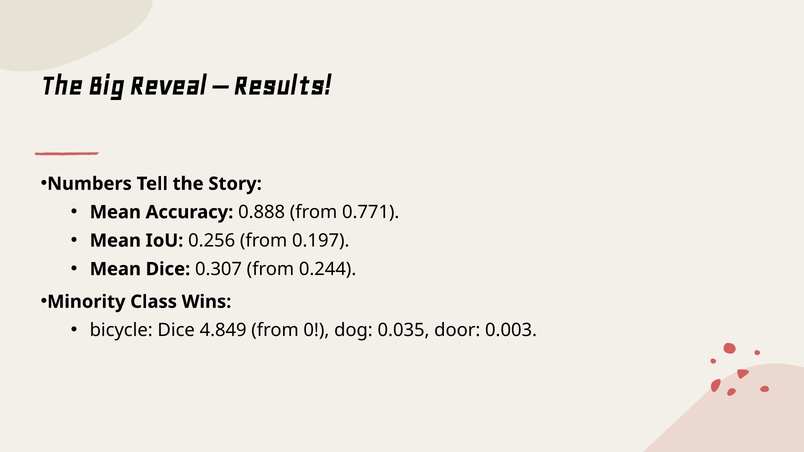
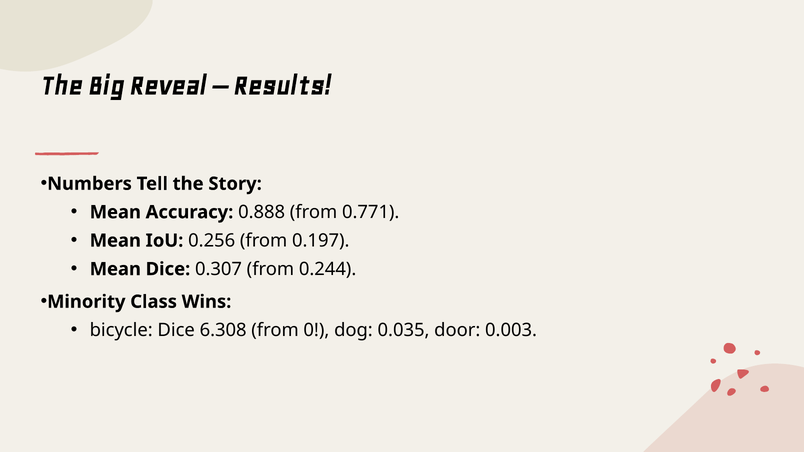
4.849: 4.849 -> 6.308 (223, 330)
